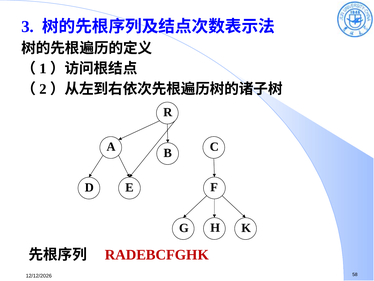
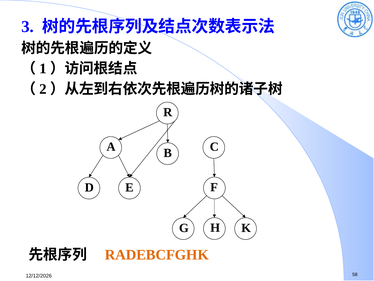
RADEBCFGHK colour: red -> orange (157, 254)
